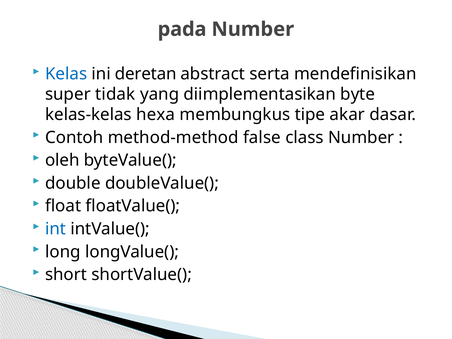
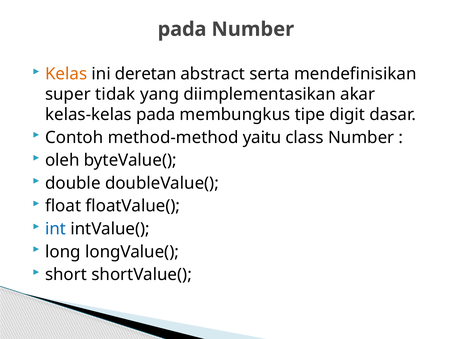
Kelas colour: blue -> orange (66, 74)
byte: byte -> akar (358, 94)
kelas-kelas hexa: hexa -> pada (156, 115)
akar: akar -> digit (347, 115)
false: false -> yaitu (262, 137)
